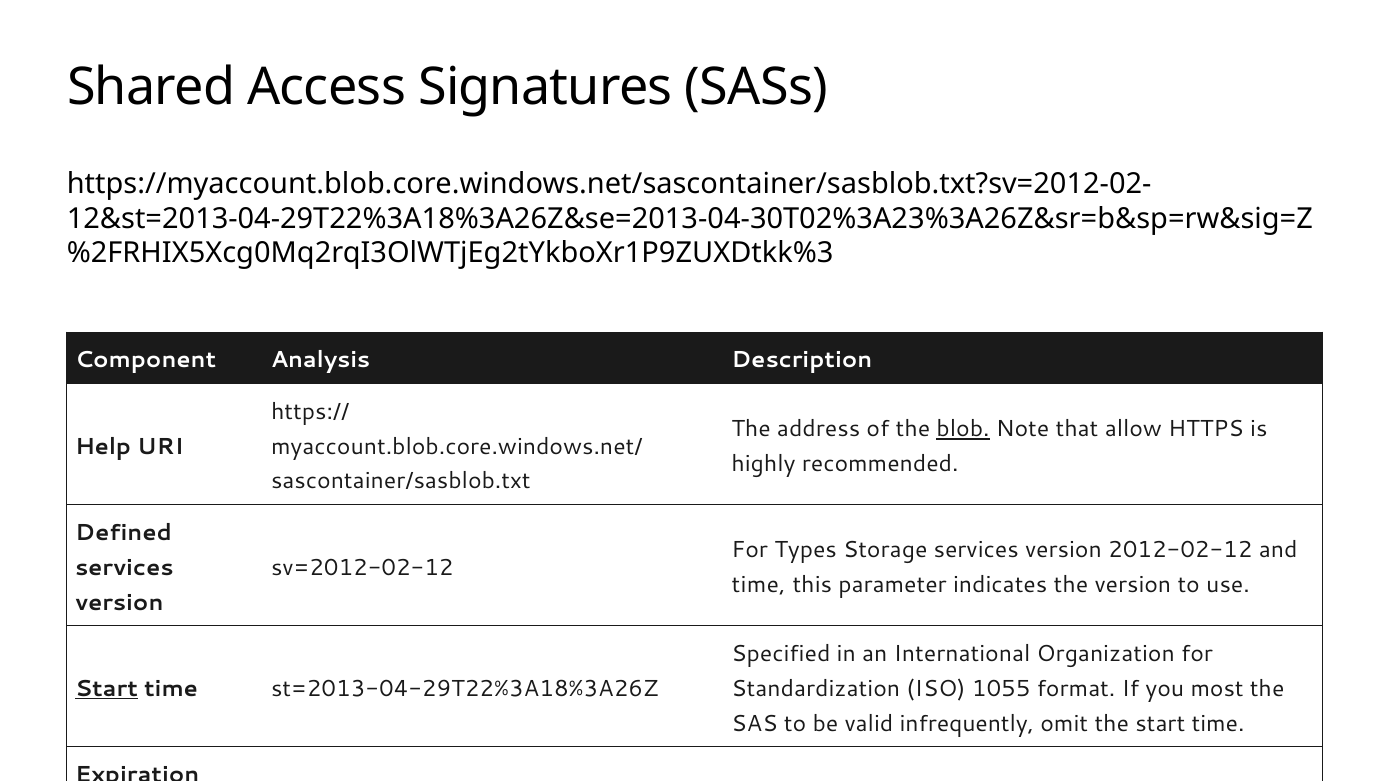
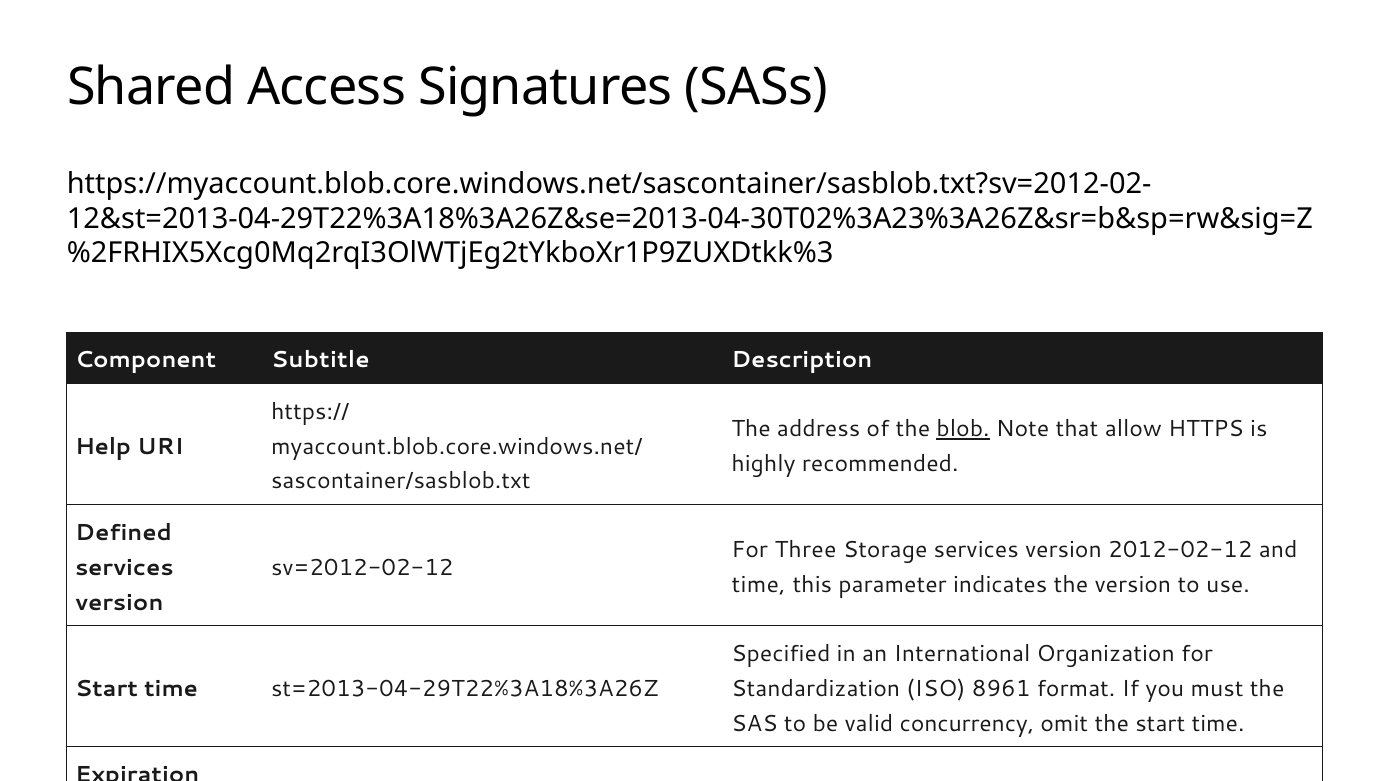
Analysis: Analysis -> Subtitle (320, 360)
Types: Types -> Three (805, 550)
Start underline: present -> none (106, 689)
1055: 1055 -> 8961 (1001, 689)
most: most -> must (1217, 689)
infrequently: infrequently -> concurrency (967, 724)
